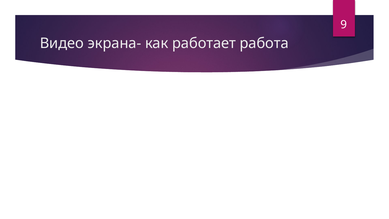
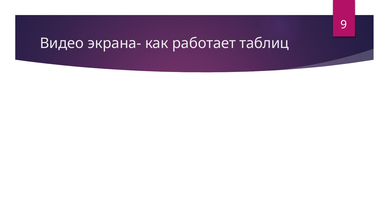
работа: работа -> таблиц (264, 43)
